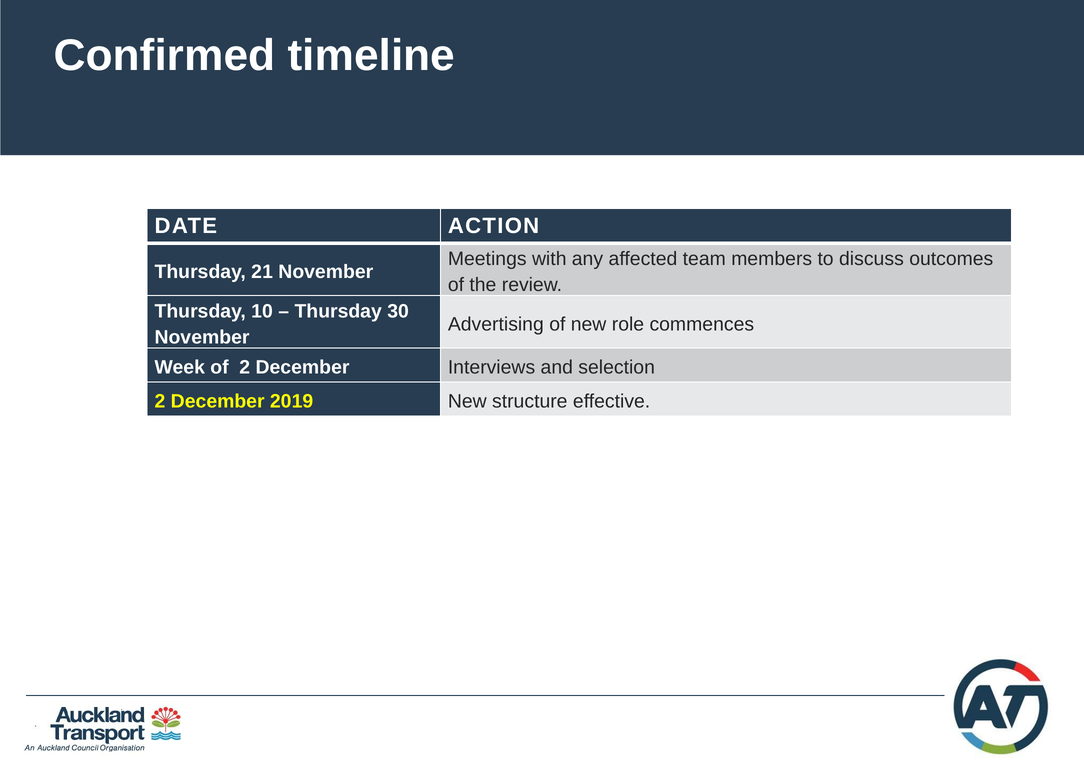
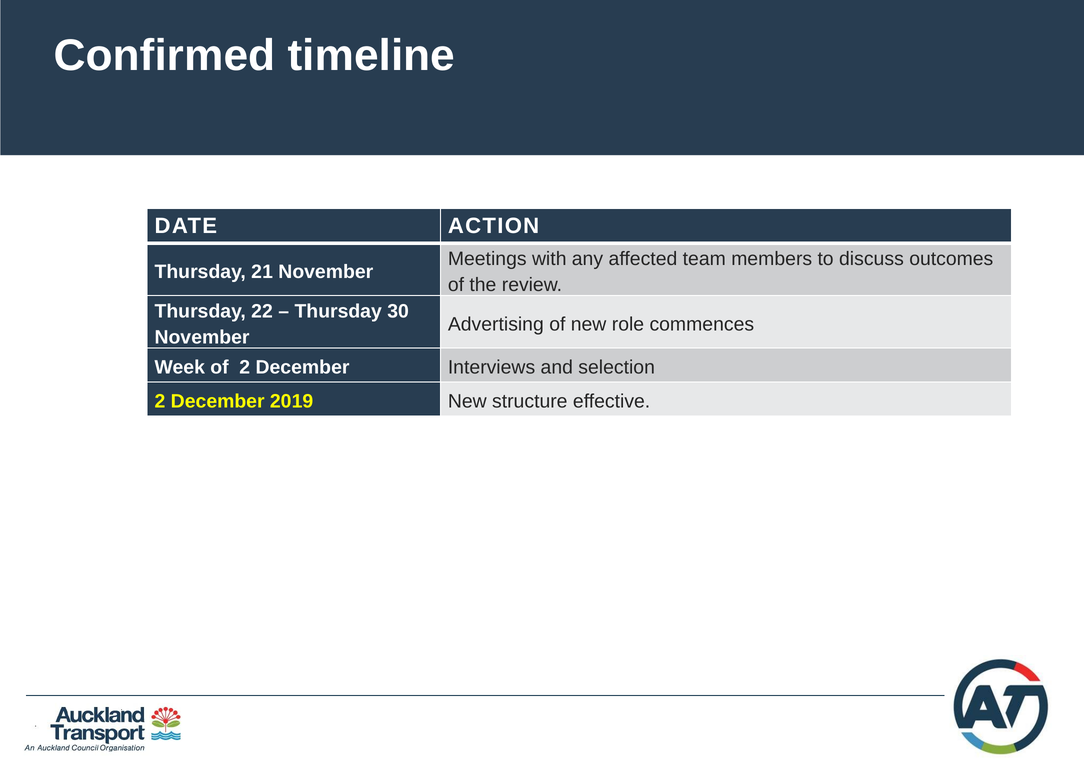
10: 10 -> 22 (262, 311)
